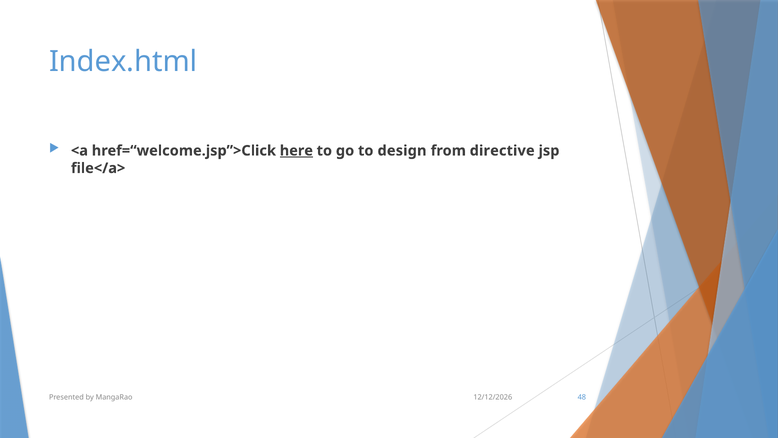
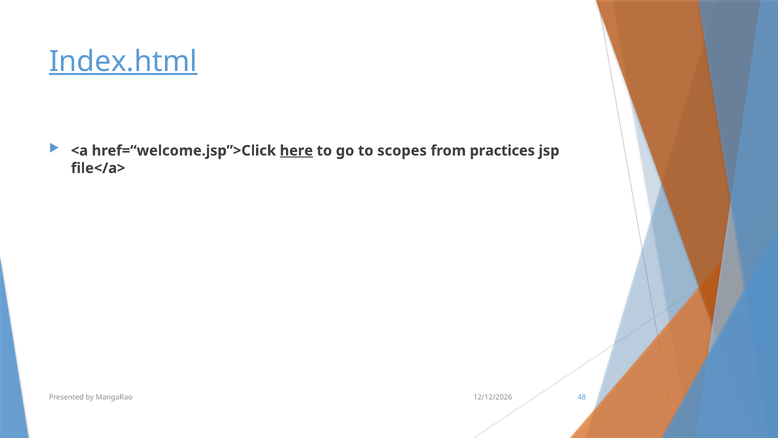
Index.html underline: none -> present (123, 61)
design: design -> scopes (402, 151)
directive: directive -> practices (502, 151)
